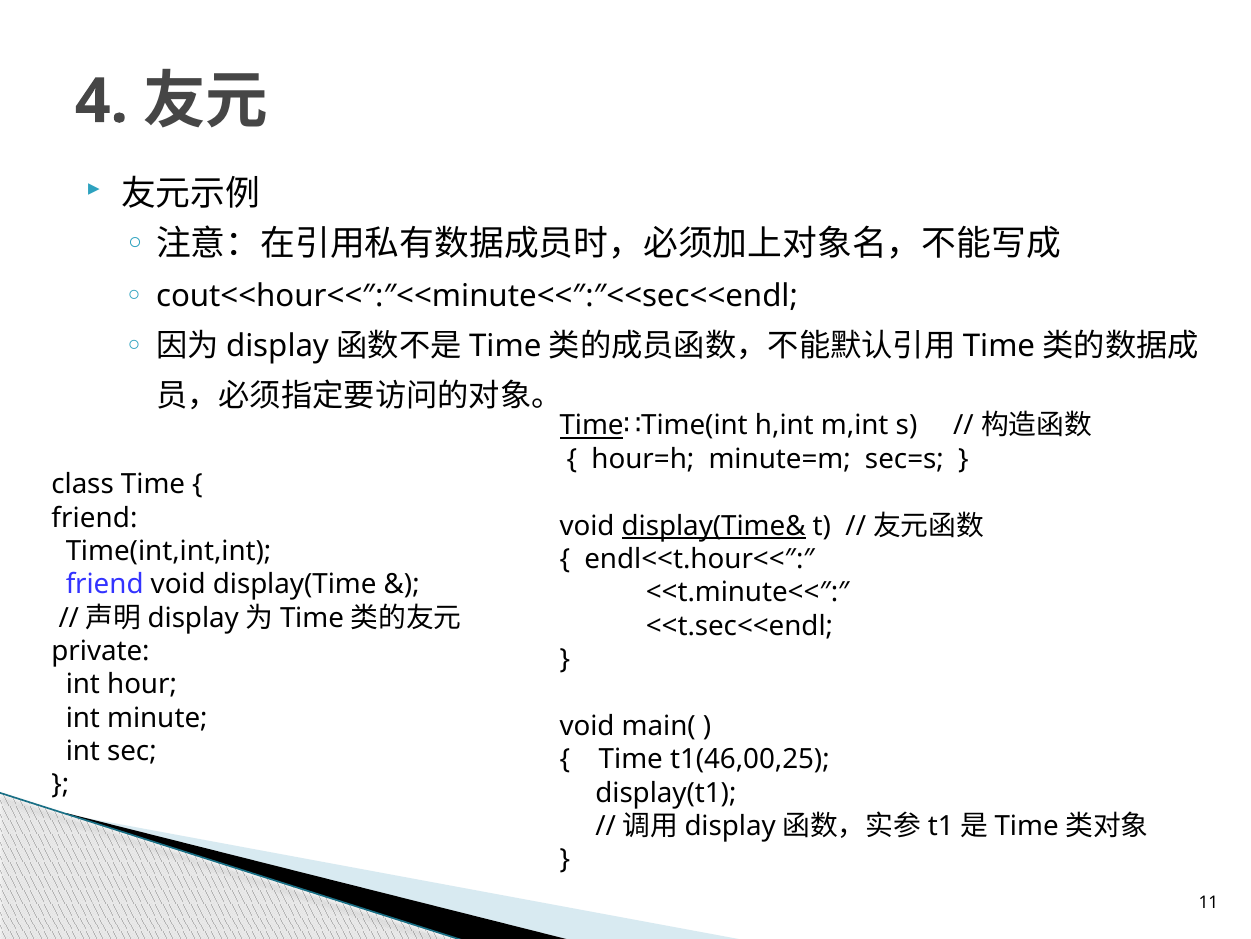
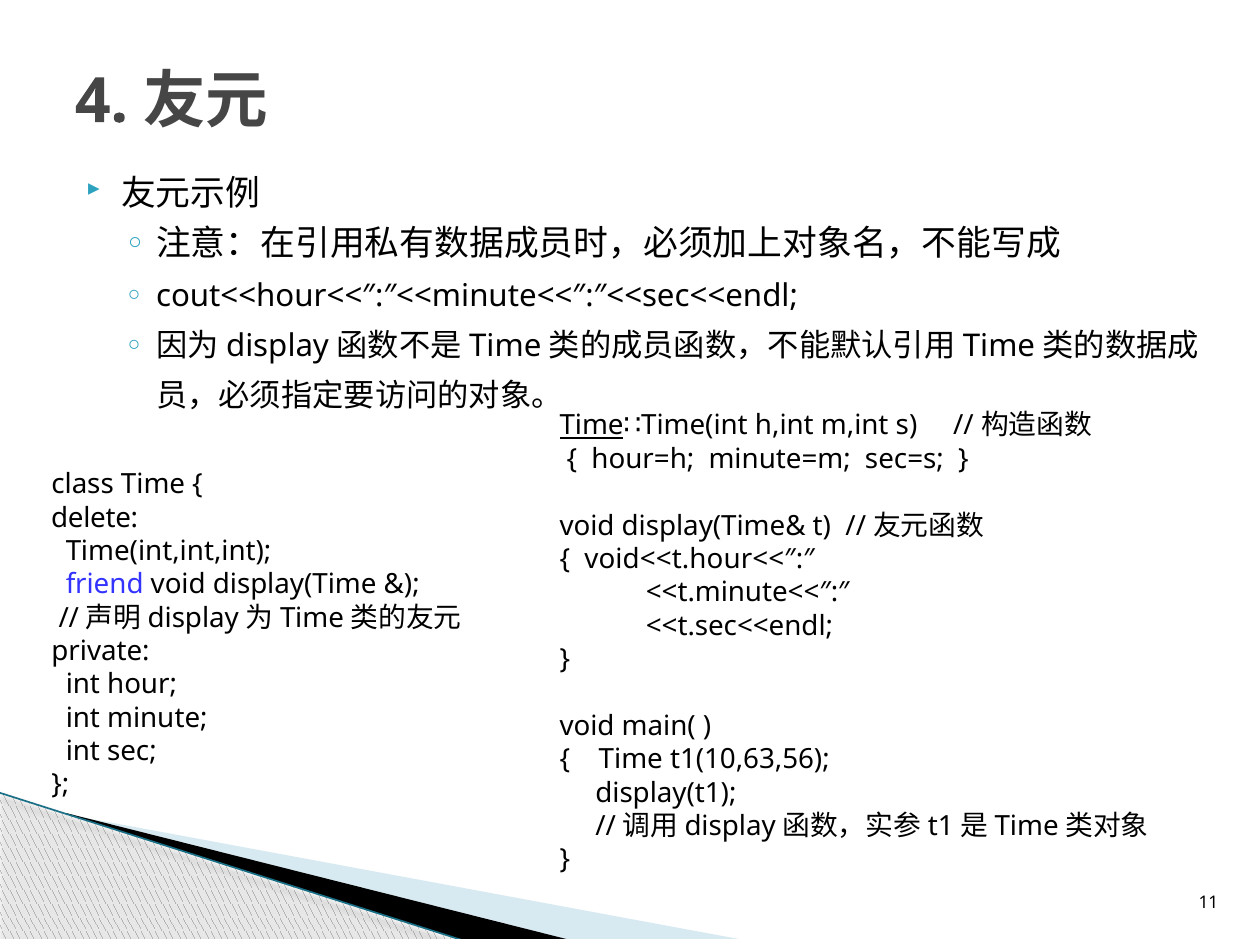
friend: friend -> delete (95, 517)
display(Time& underline: present -> none (714, 526)
endl<<t.hour<<″:″: endl<<t.hour<<″:″ -> void<<t.hour<<″:″ (699, 559)
t1(46,00,25: t1(46,00,25 -> t1(10,63,56 (750, 759)
